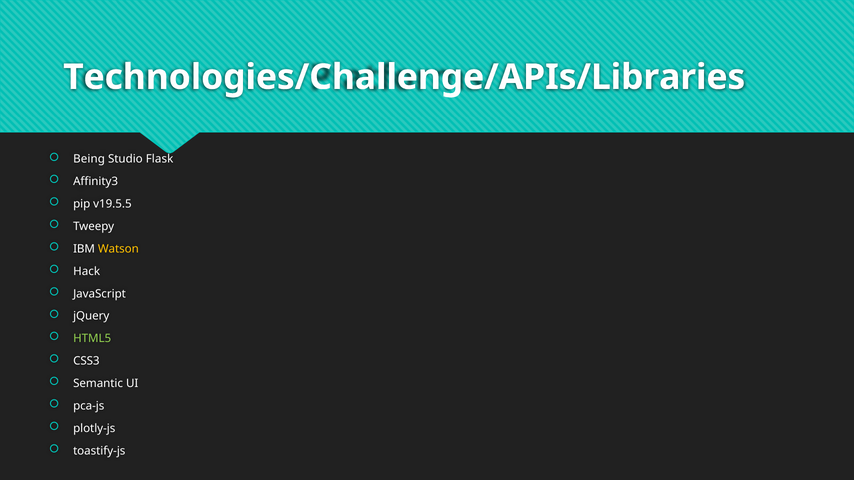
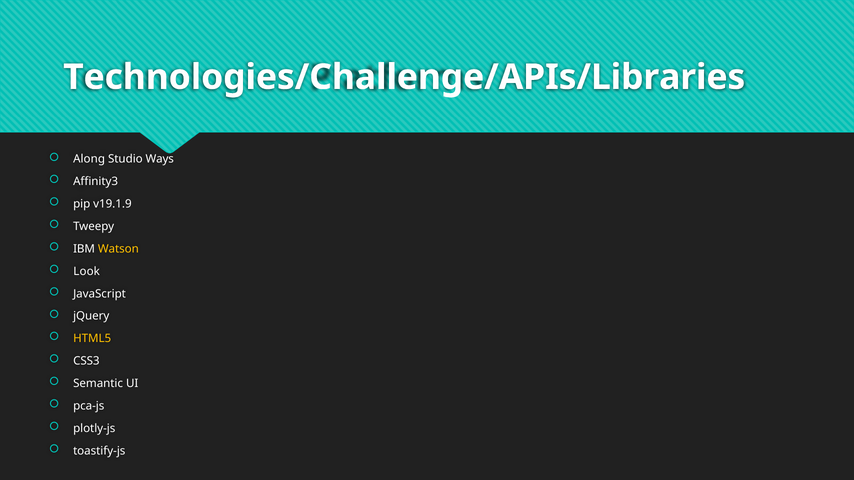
Being: Being -> Along (89, 159)
Flask: Flask -> Ways (160, 159)
v19.5.5: v19.5.5 -> v19.1.9 (112, 204)
Hack: Hack -> Look (87, 272)
HTML5 colour: light green -> yellow (92, 339)
